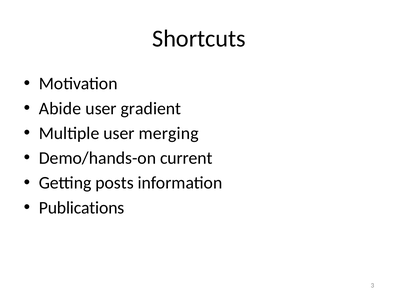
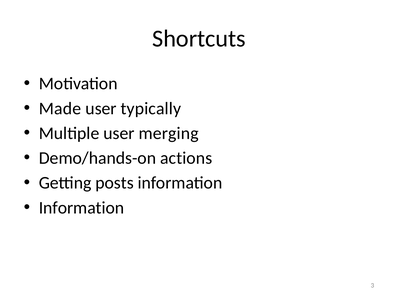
Abide: Abide -> Made (60, 108)
gradient: gradient -> typically (151, 108)
current: current -> actions (186, 158)
Publications: Publications -> Information (82, 207)
